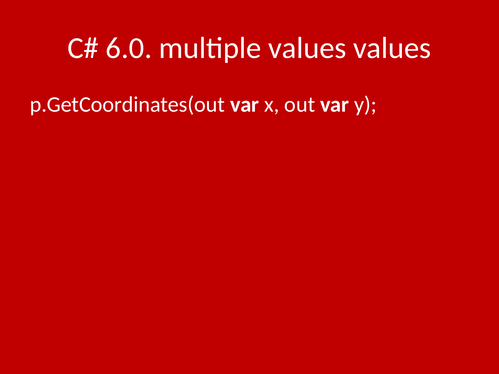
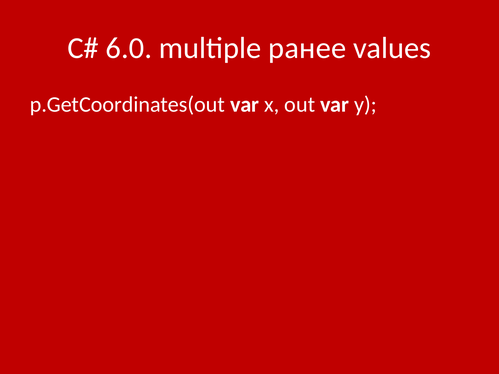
multiple values: values -> ранее (307, 48)
